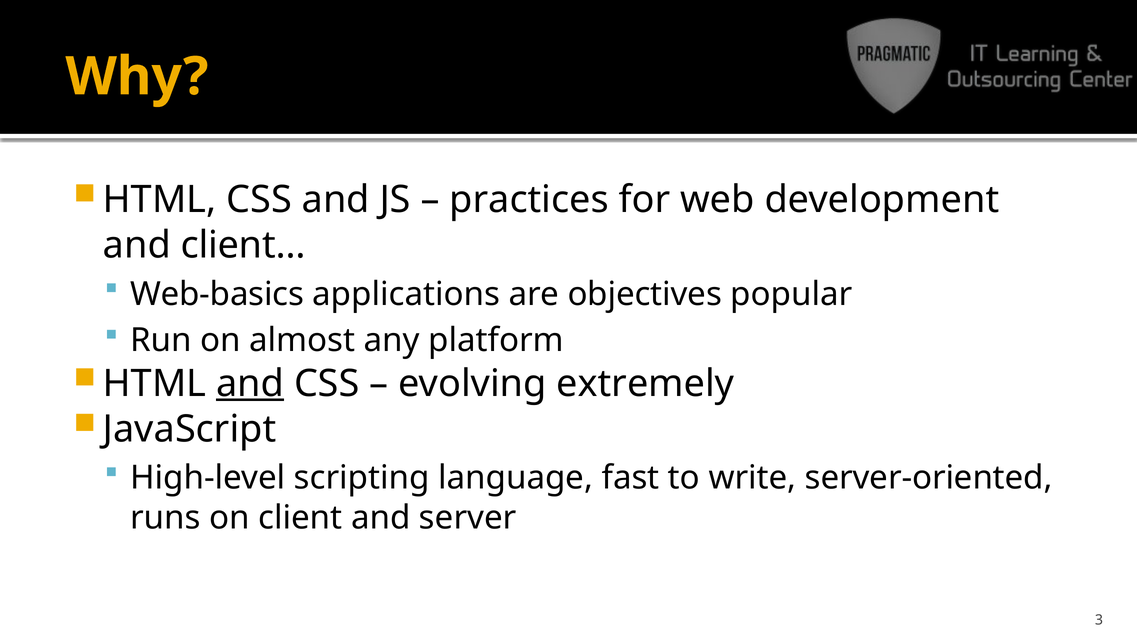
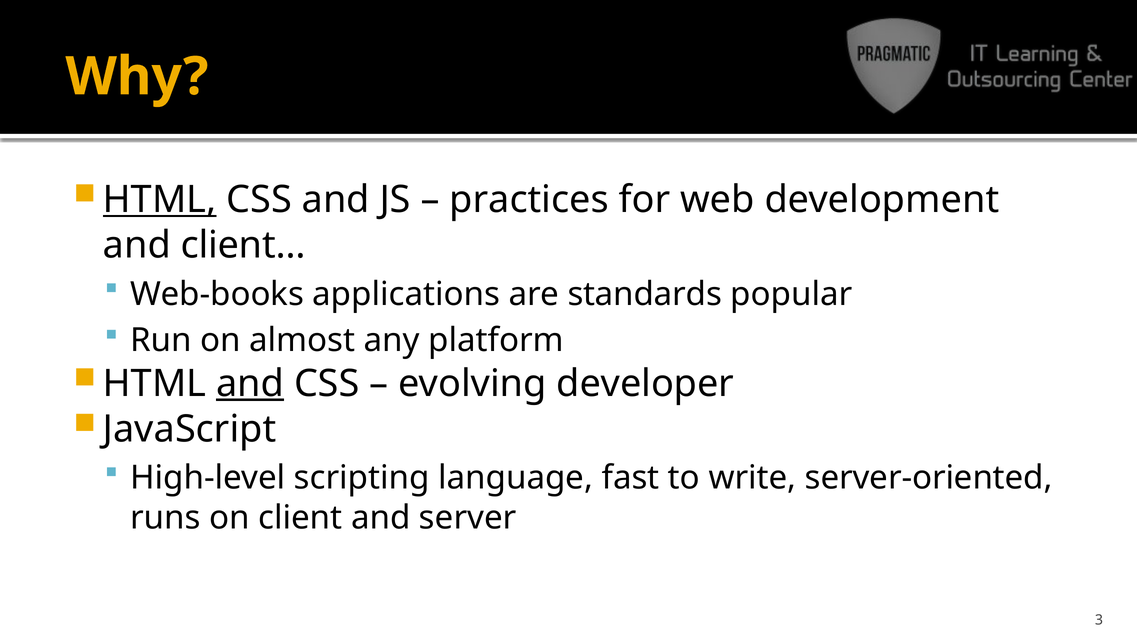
HTML underline: none -> present (160, 200)
Web-basics: Web-basics -> Web-books (217, 294)
objectives: objectives -> standards (645, 294)
extremely: extremely -> developer (645, 383)
